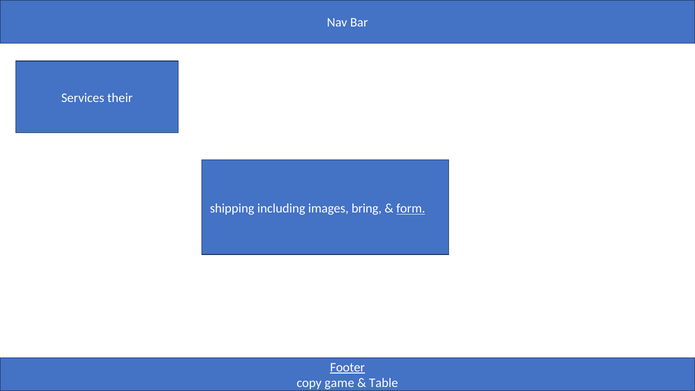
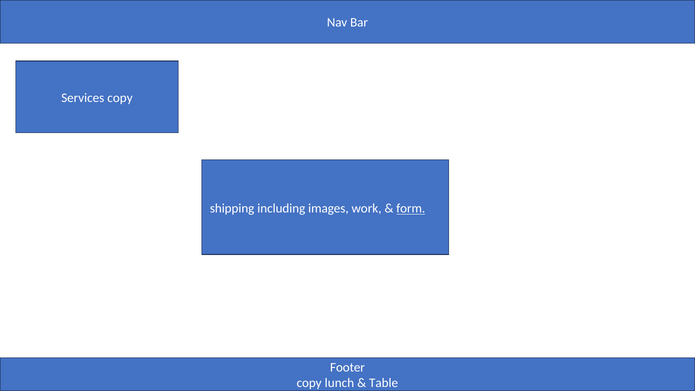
Services their: their -> copy (120, 98)
bring: bring -> work (367, 209)
Footer underline: present -> none (348, 367)
game: game -> lunch (339, 383)
